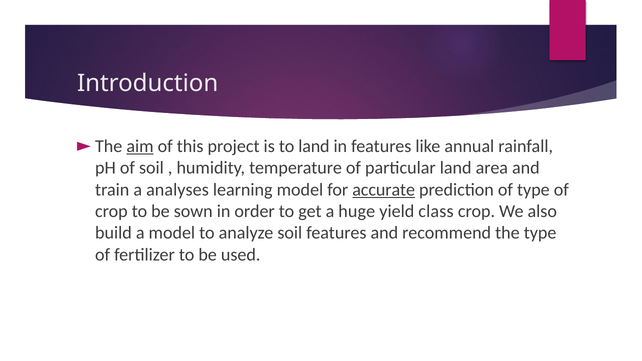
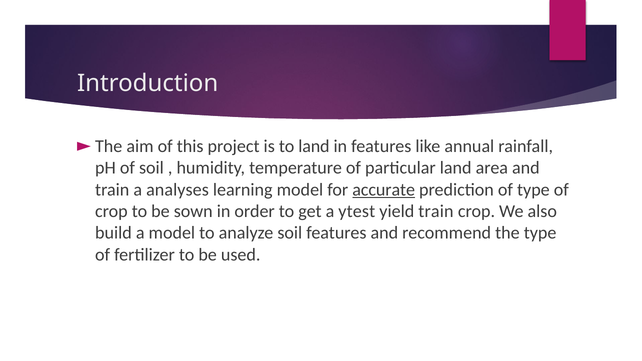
aim underline: present -> none (140, 146)
huge: huge -> ytest (357, 211)
yield class: class -> train (436, 211)
